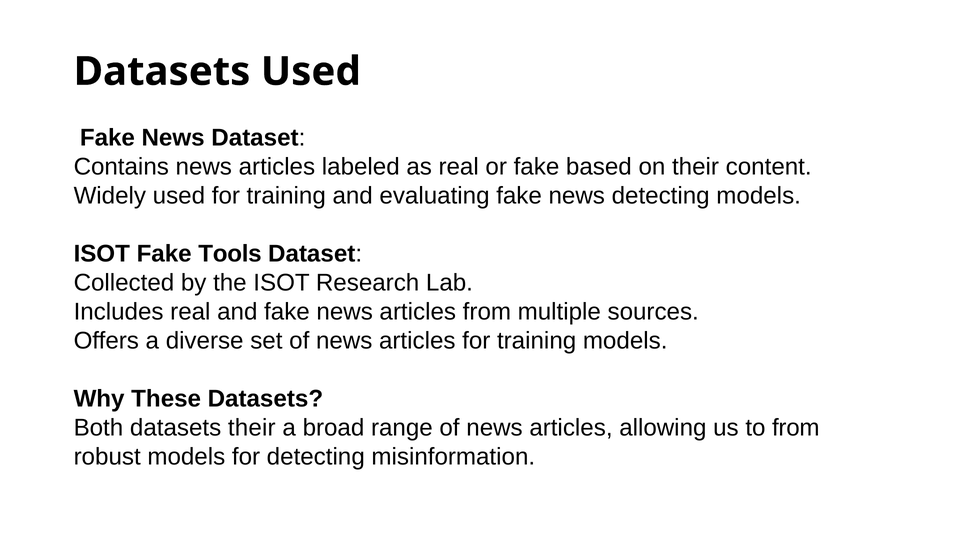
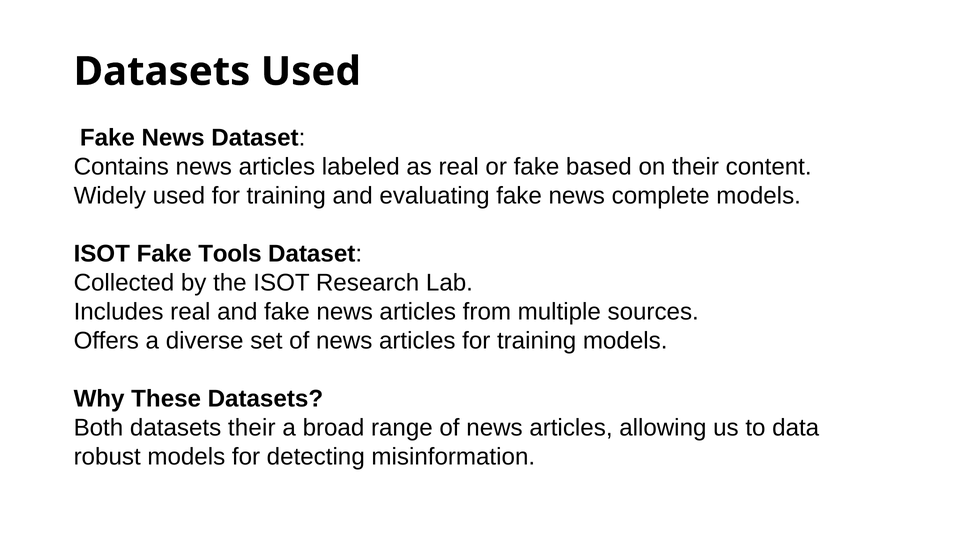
news detecting: detecting -> complete (661, 196)
to from: from -> data (796, 428)
